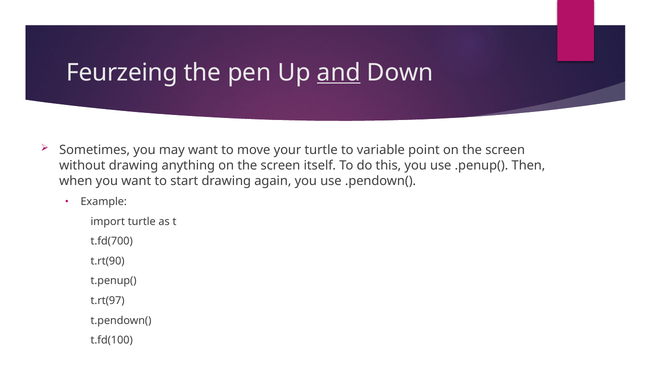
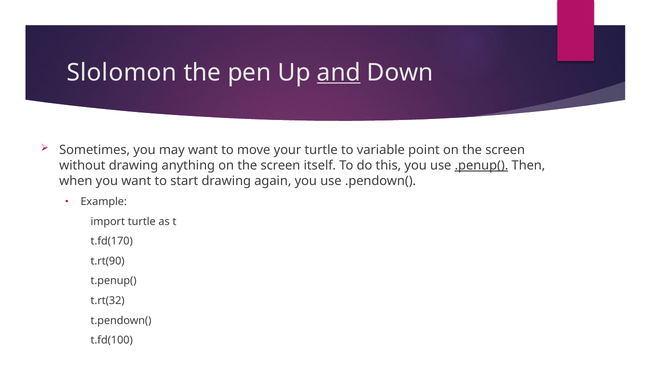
Feurzeing: Feurzeing -> Slolomon (122, 73)
.penup( underline: none -> present (481, 166)
t.fd(700: t.fd(700 -> t.fd(170 (112, 241)
t.rt(97: t.rt(97 -> t.rt(32 (108, 301)
